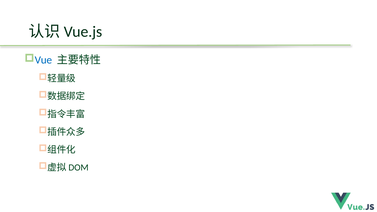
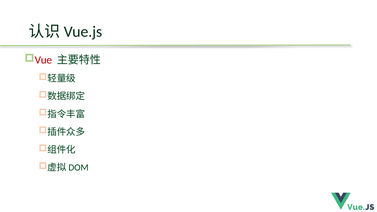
Vue colour: blue -> red (43, 60)
